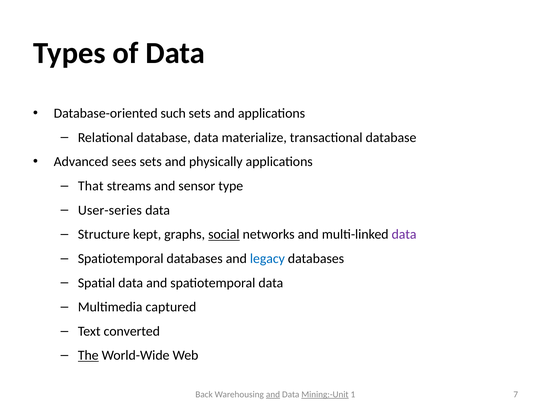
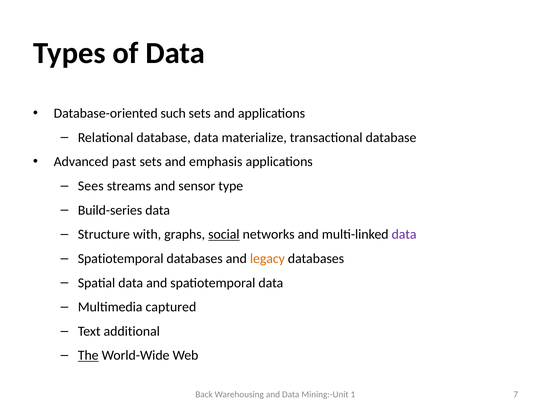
sees: sees -> past (124, 162)
physically: physically -> emphasis (216, 162)
That: That -> Sees (91, 186)
User-series: User-series -> Build-series (110, 210)
kept: kept -> with (147, 235)
legacy colour: blue -> orange (267, 259)
converted: converted -> additional (132, 331)
and underline: present -> none (273, 395)
Mining:-Unit underline: present -> none (325, 395)
